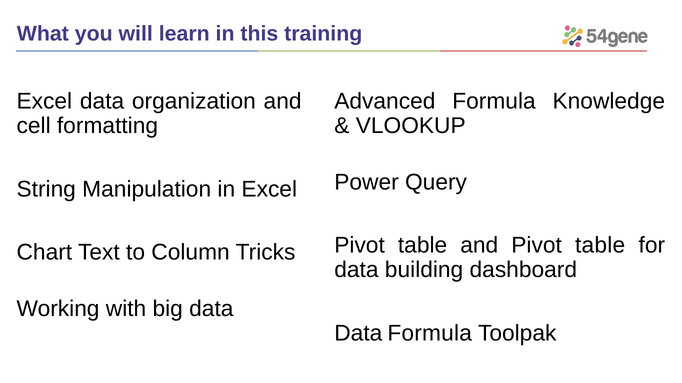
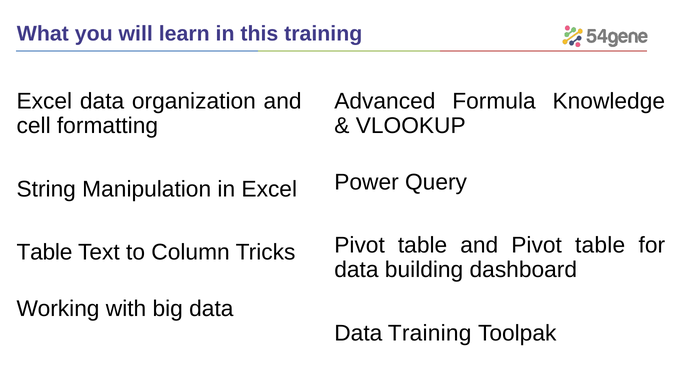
Chart: Chart -> Table (44, 253)
Data Formula: Formula -> Training (430, 334)
